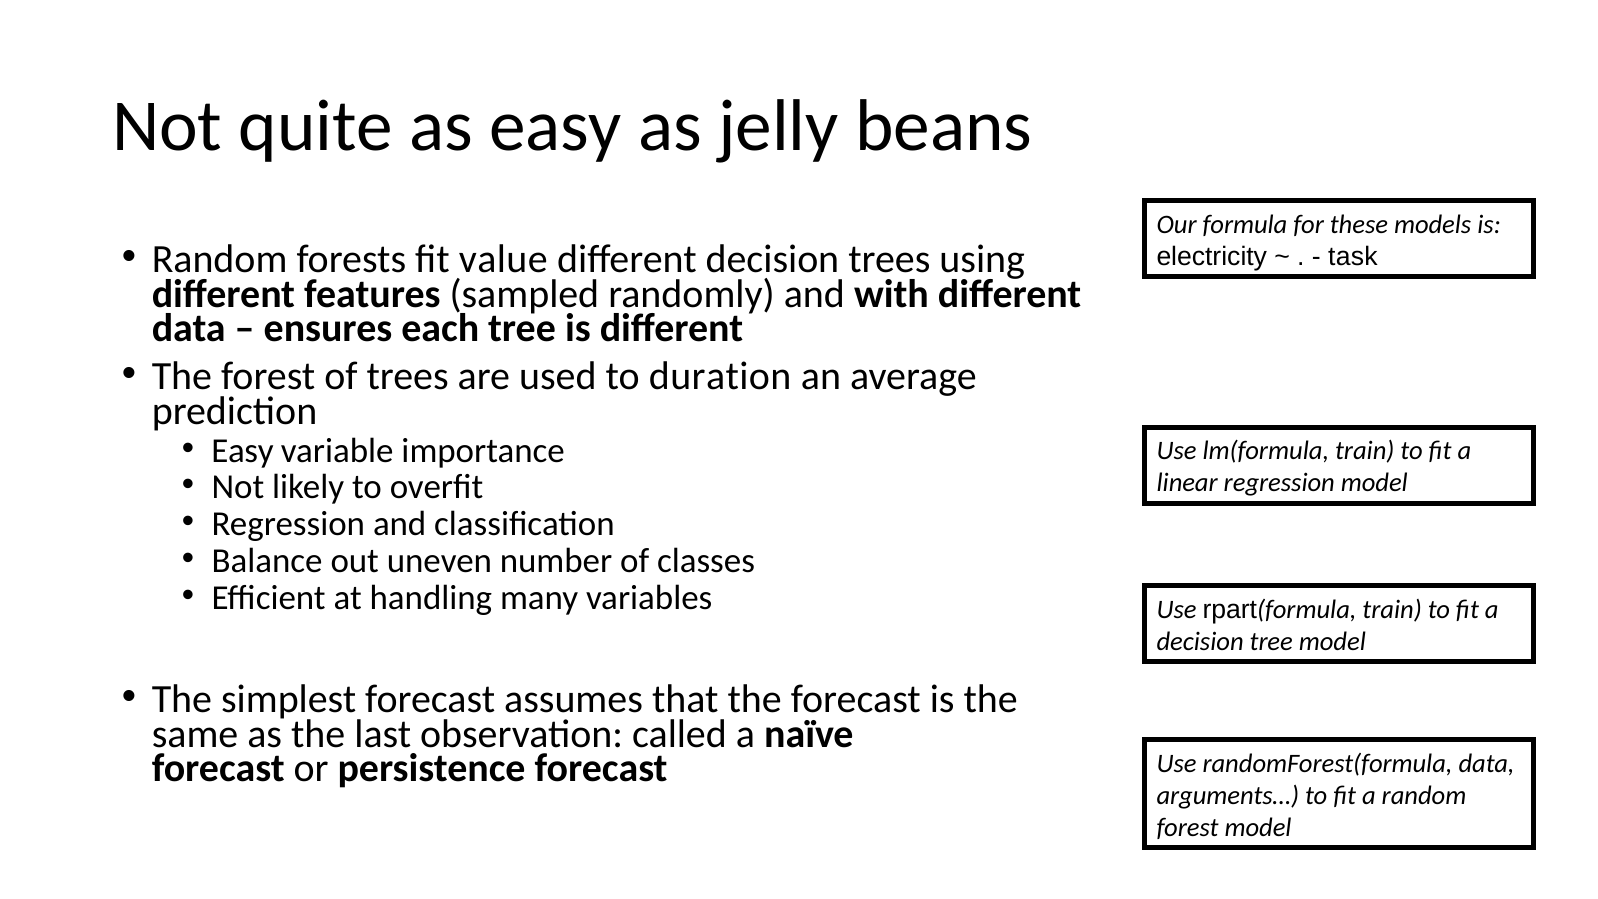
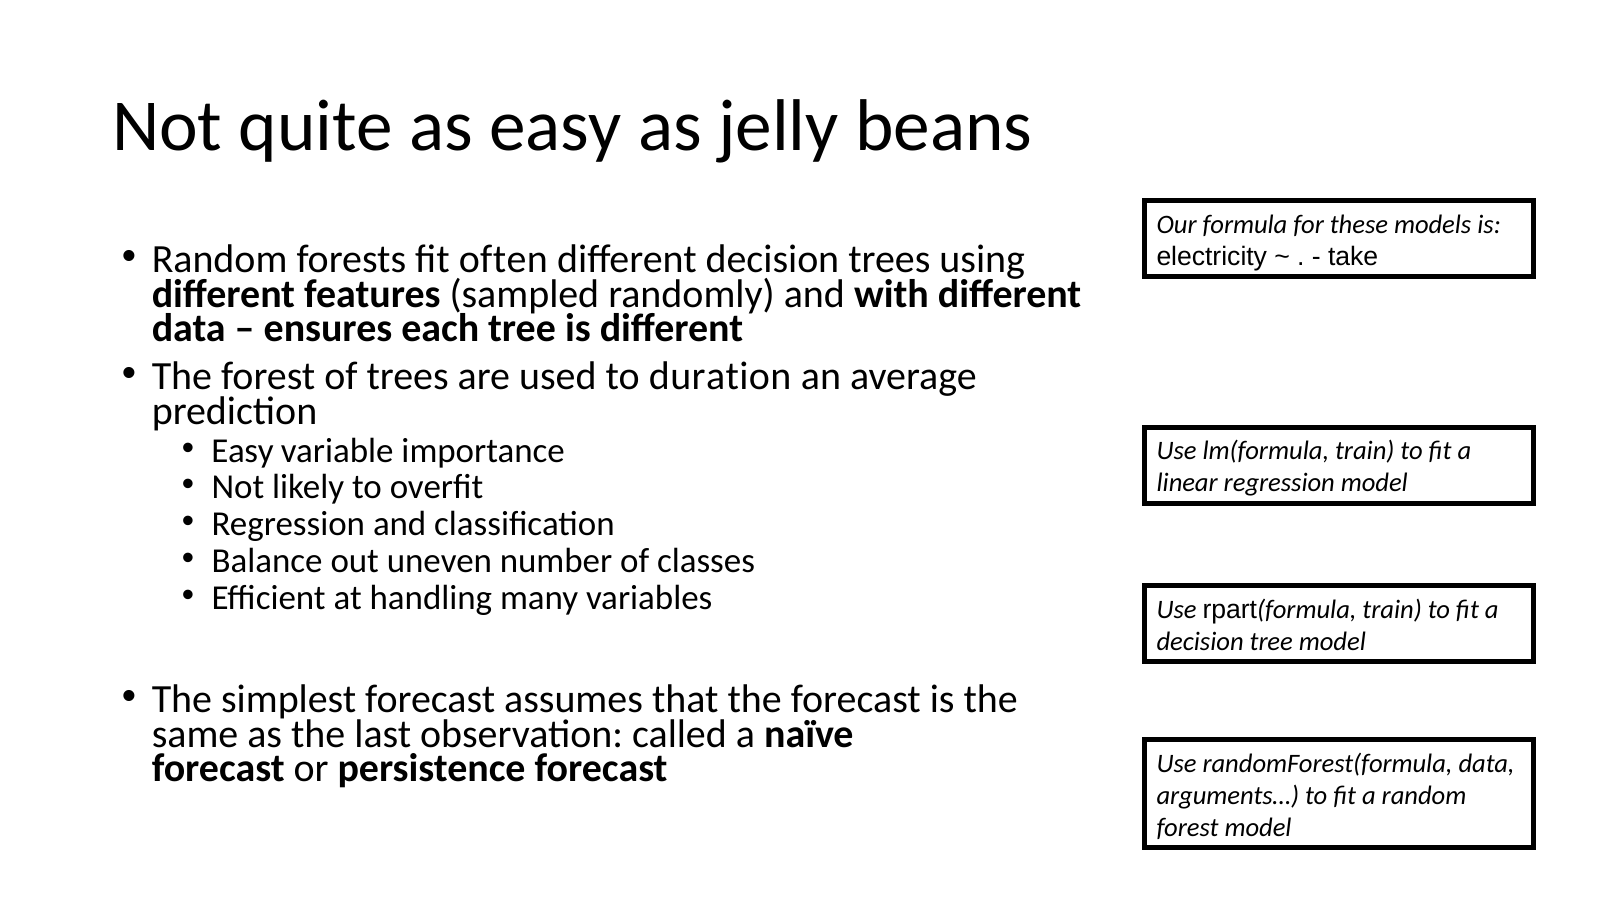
value: value -> often (503, 260)
task: task -> take (1353, 256)
